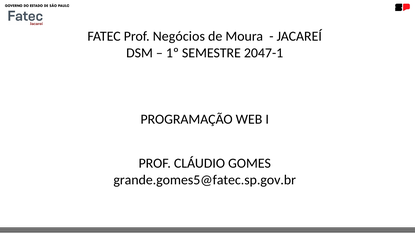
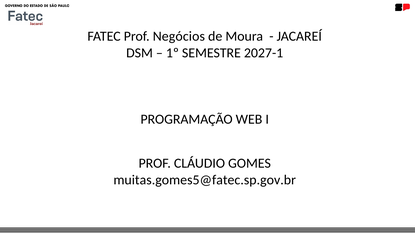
2047-1: 2047-1 -> 2027-1 (264, 53)
grande.gomes5@fatec.sp.gov.br: grande.gomes5@fatec.sp.gov.br -> muitas.gomes5@fatec.sp.gov.br (205, 180)
